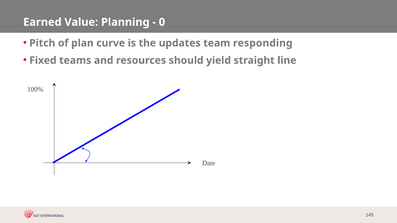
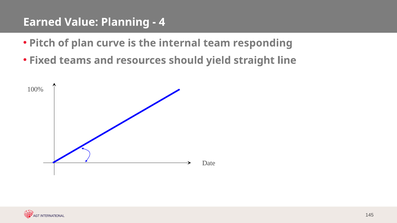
0: 0 -> 4 (162, 22)
updates: updates -> internal (180, 43)
